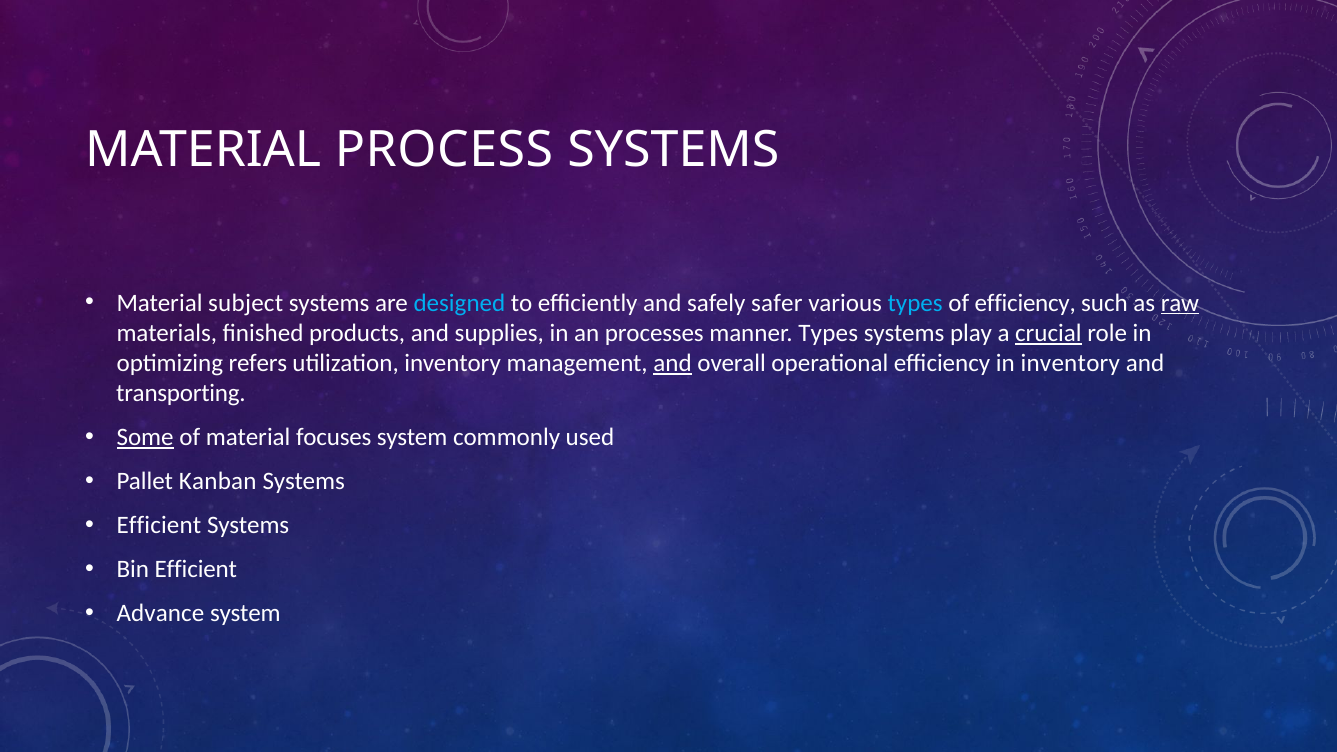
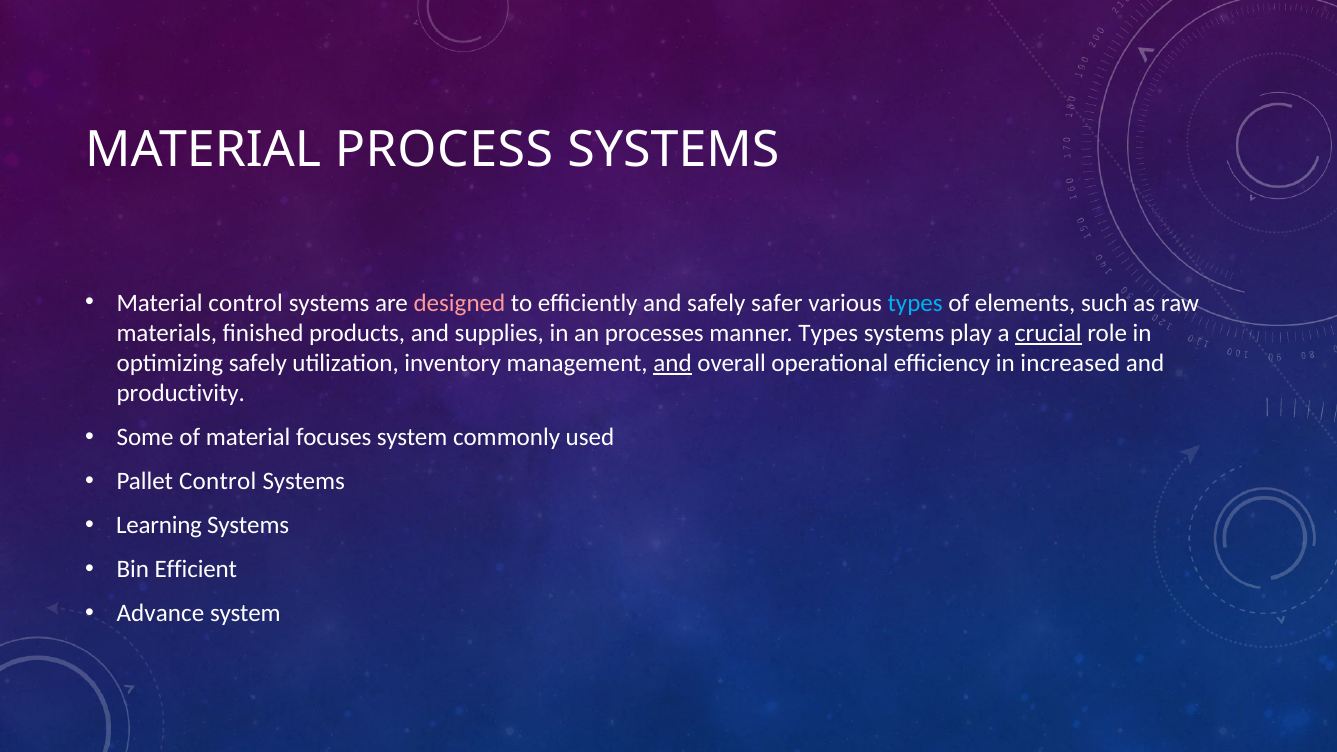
Material subject: subject -> control (246, 303)
designed colour: light blue -> pink (459, 303)
of efficiency: efficiency -> elements (1025, 303)
raw underline: present -> none (1180, 303)
optimizing refers: refers -> safely (258, 363)
in inventory: inventory -> increased (1070, 363)
transporting: transporting -> productivity (181, 393)
Some underline: present -> none (145, 437)
Pallet Kanban: Kanban -> Control (218, 481)
Efficient: Efficient -> Learning (159, 525)
